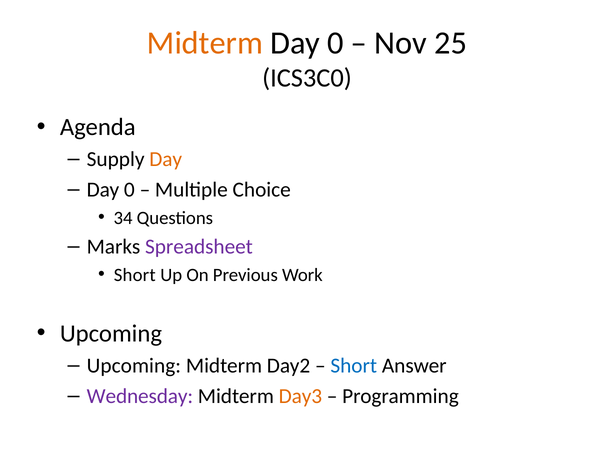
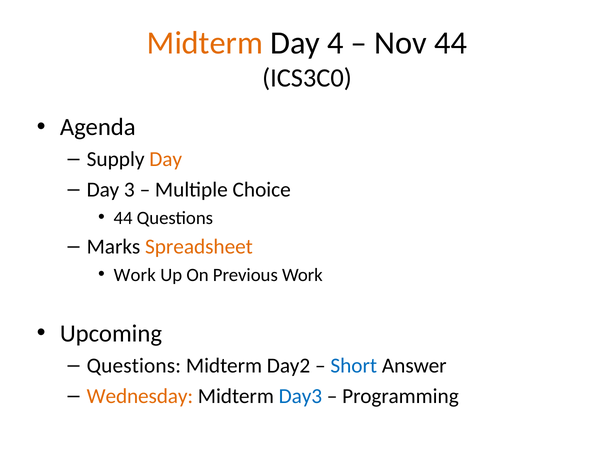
0: 0 -> 4 (335, 43)
Nov 25: 25 -> 44 (451, 43)
0: 0 -> 3 (129, 190)
34: 34 -> 44 (123, 218)
Spreadsheet colour: purple -> orange (199, 247)
Short: Short -> Work (135, 275)
Upcoming: Upcoming -> Questions (134, 365)
Wednesday colour: purple -> orange (140, 396)
Day3 colour: orange -> blue (300, 396)
